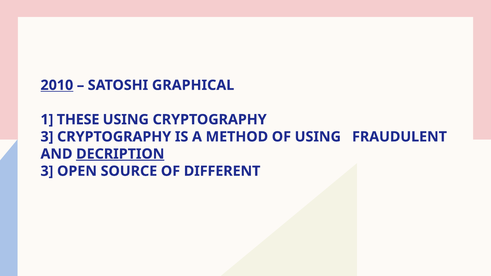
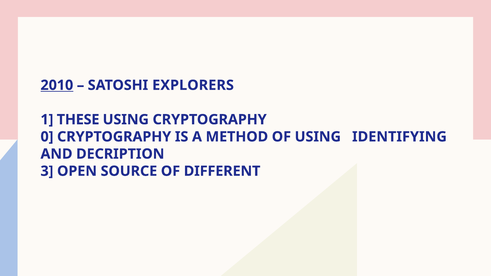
GRAPHICAL: GRAPHICAL -> EXPLORERS (193, 85)
3: 3 -> 0 (47, 137)
FRAUDULENT: FRAUDULENT -> IDENTIFYING (399, 137)
DECRIPTION underline: present -> none (120, 154)
